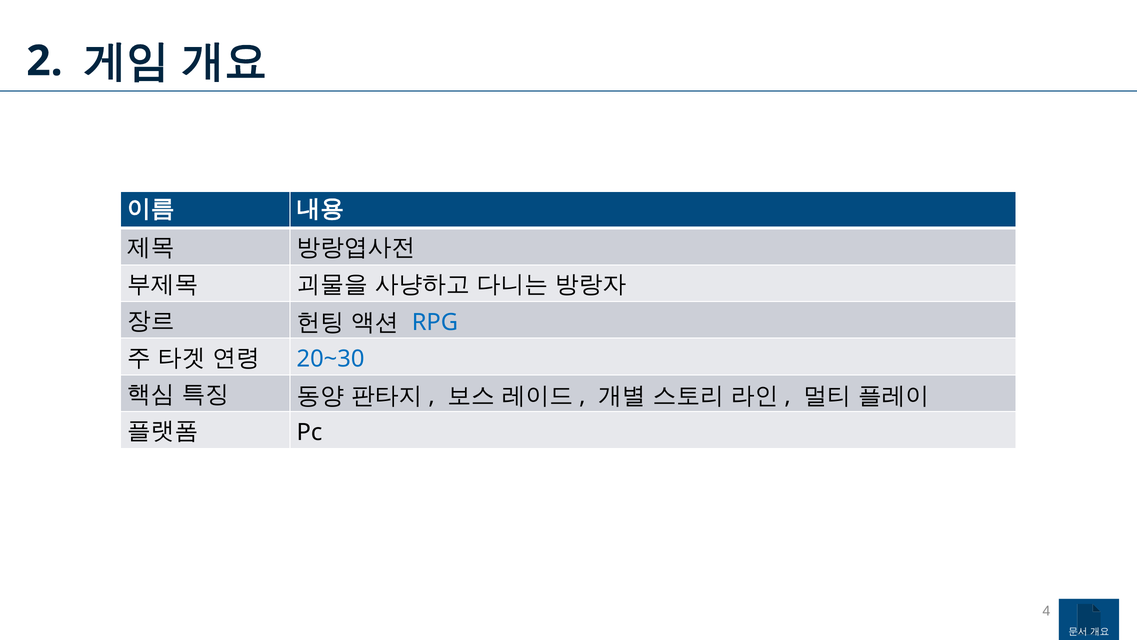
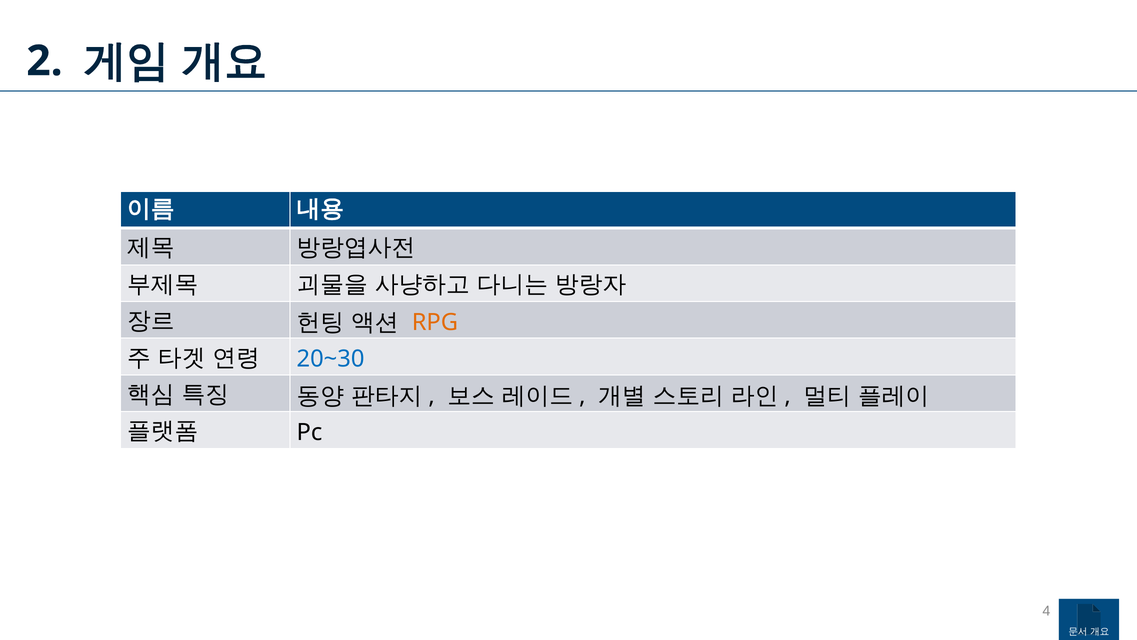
RPG colour: blue -> orange (435, 322)
